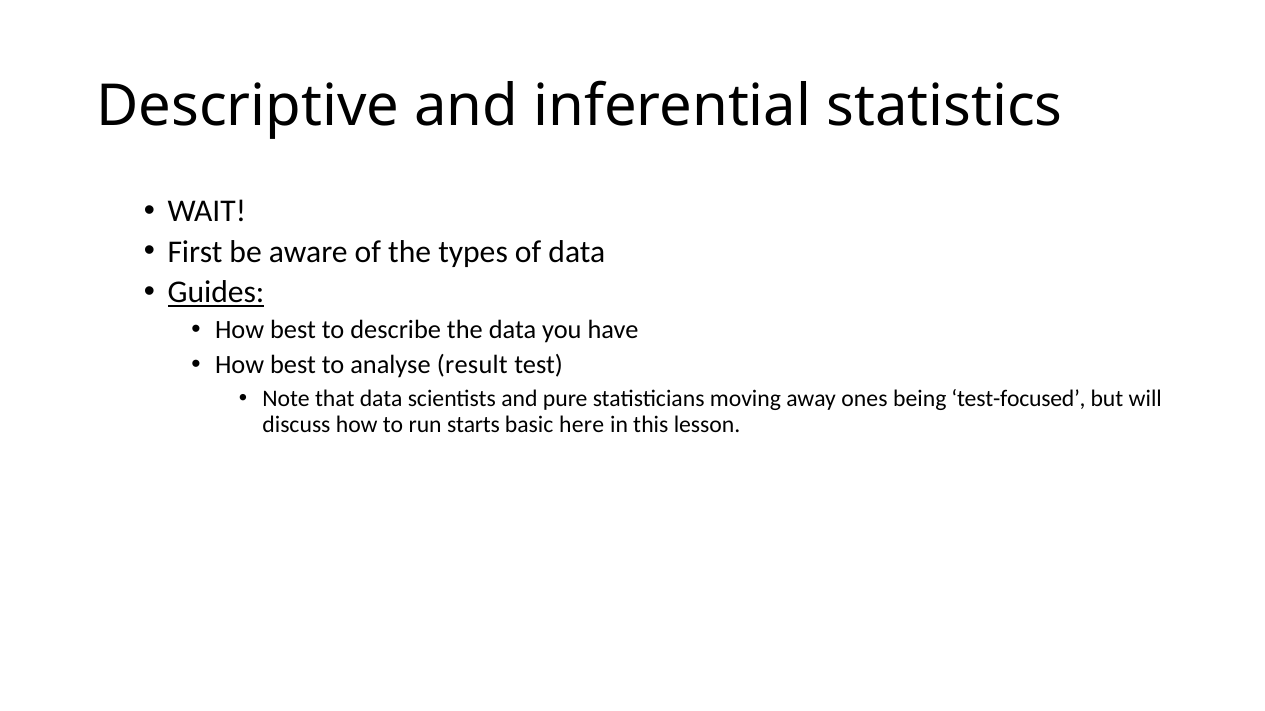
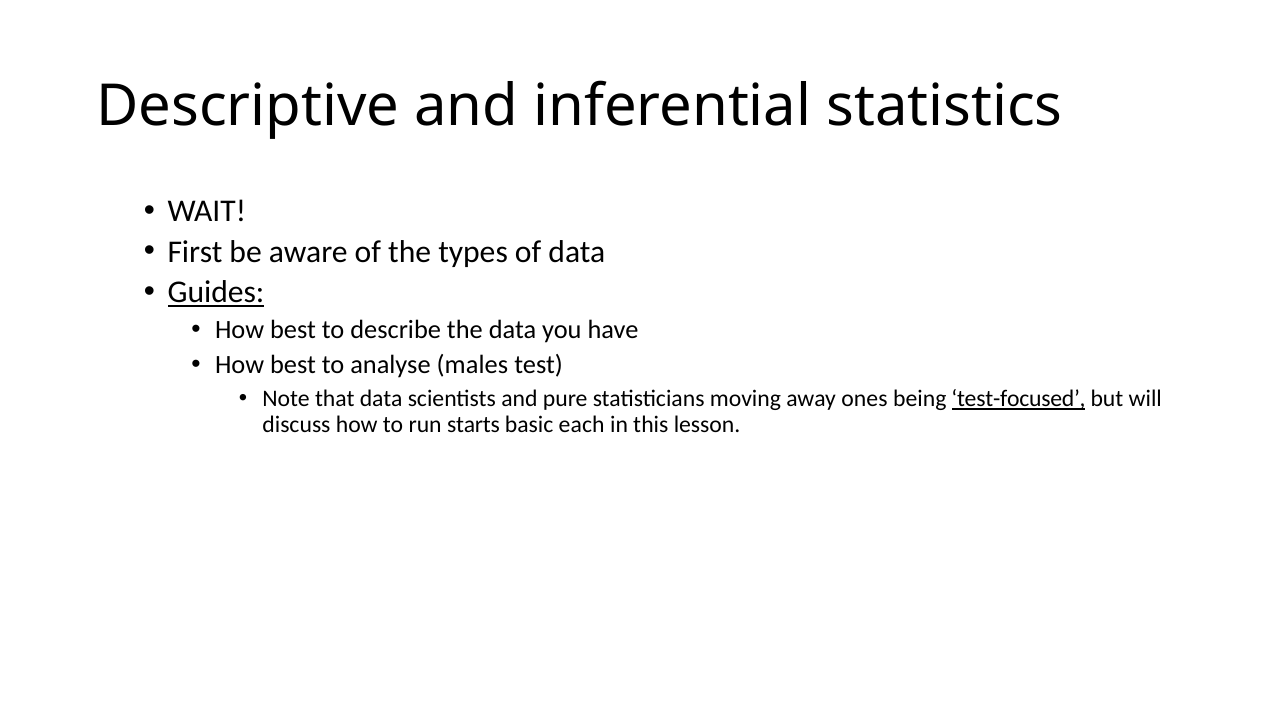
result: result -> males (472, 365)
test-focused underline: none -> present (1019, 399)
here: here -> each (582, 425)
